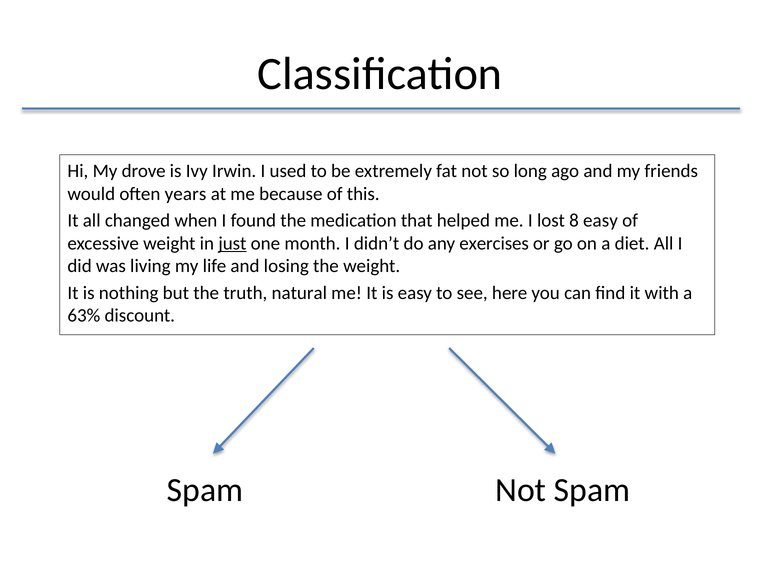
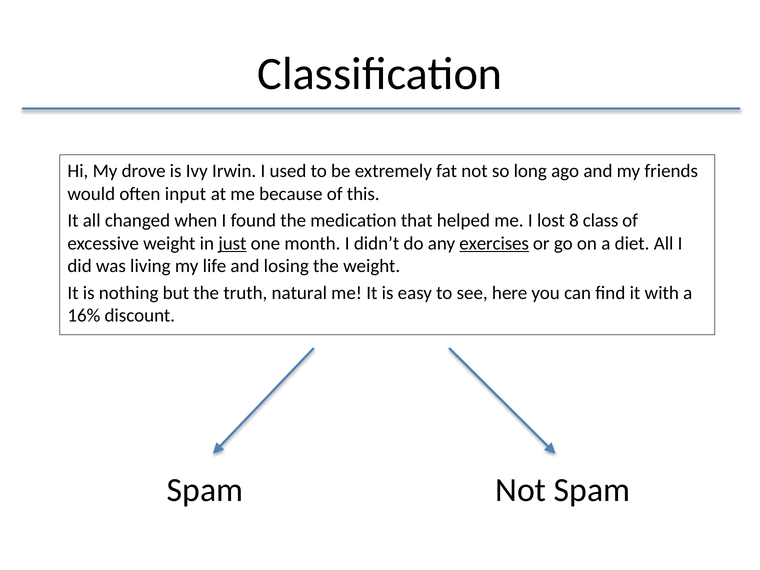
years: years -> input (185, 194)
8 easy: easy -> class (601, 221)
exercises underline: none -> present (494, 243)
63%: 63% -> 16% (84, 316)
